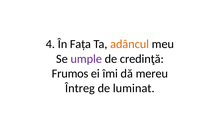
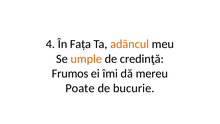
umple colour: purple -> orange (86, 59)
Întreg: Întreg -> Poate (80, 88)
luminat: luminat -> bucurie (134, 88)
